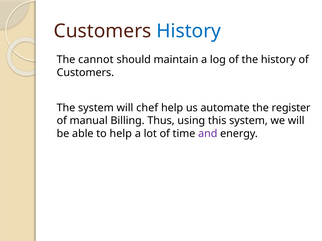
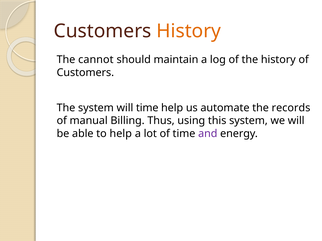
History colour: blue -> orange (189, 31)
will chef: chef -> time (147, 108)
register: register -> records (291, 108)
